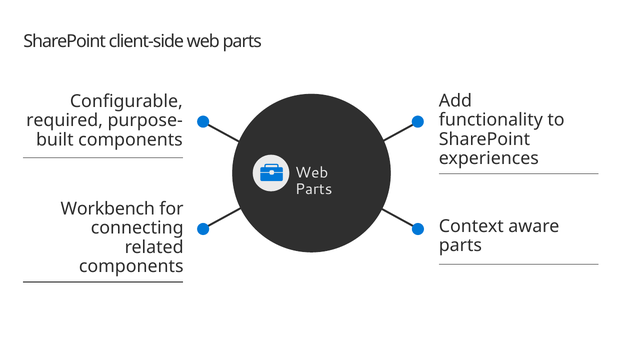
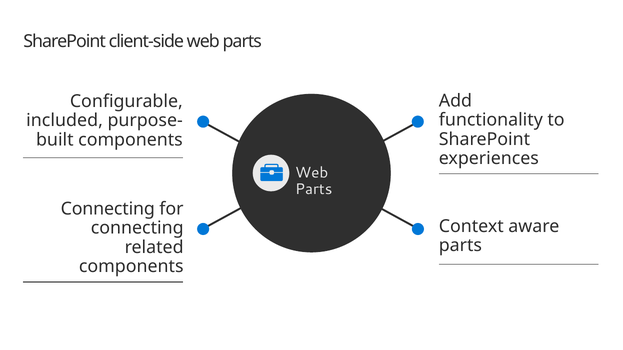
required: required -> included (65, 121)
Workbench: Workbench -> Connecting (108, 209)
